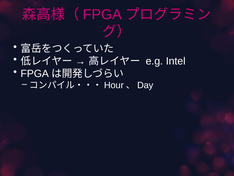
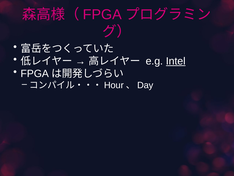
Intel underline: none -> present (176, 61)
